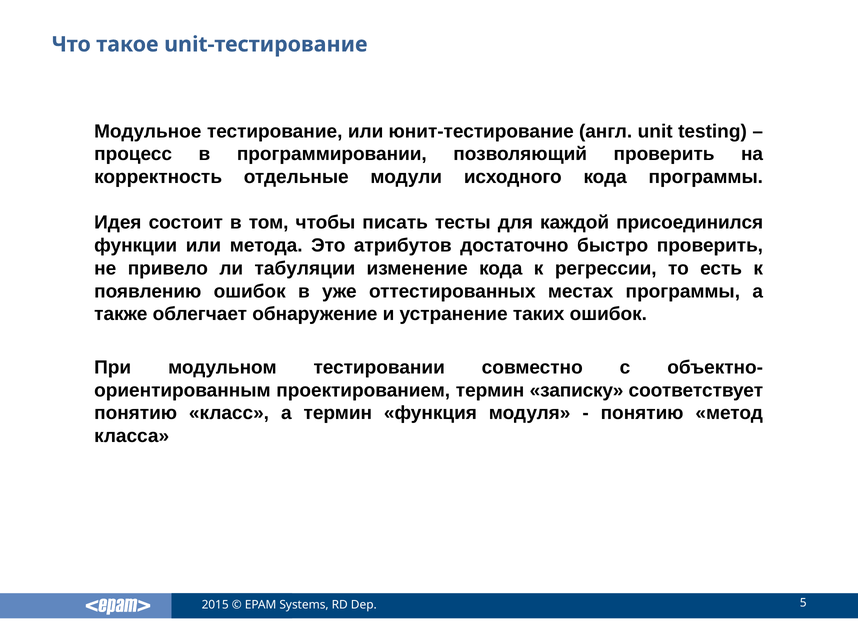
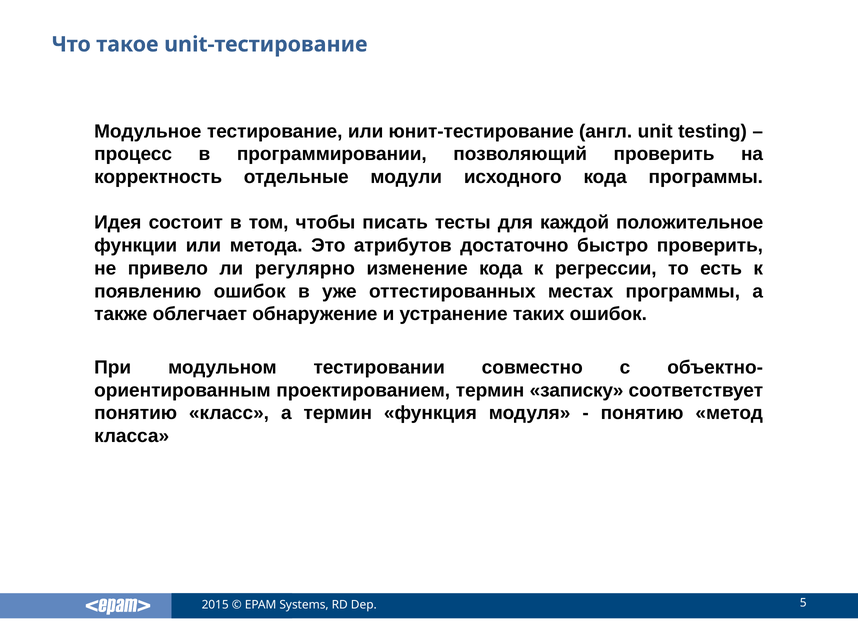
присоединился: присоединился -> положительное (690, 223)
табуляции: табуляции -> регулярно (305, 269)
